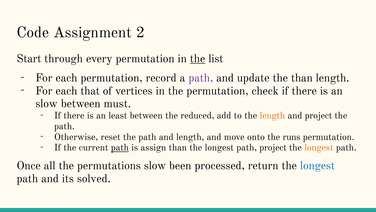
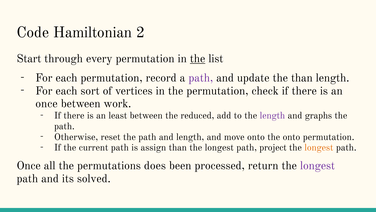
Assignment: Assignment -> Hamiltonian (93, 32)
that: that -> sort (90, 91)
slow: slow -> once (46, 103)
must: must -> work (117, 103)
length colour: orange -> purple (272, 115)
and project: project -> graphs (318, 115)
the runs: runs -> onto (291, 137)
path underline: present -> none (120, 147)
permutations slow: slow -> does (155, 165)
longest colour: blue -> purple (317, 165)
